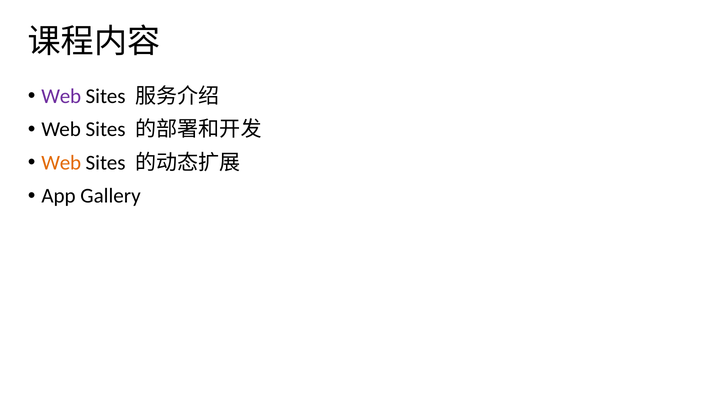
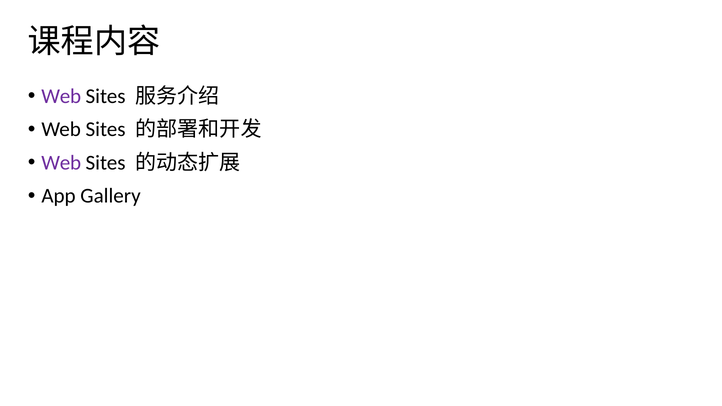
Web colour: orange -> purple (61, 163)
